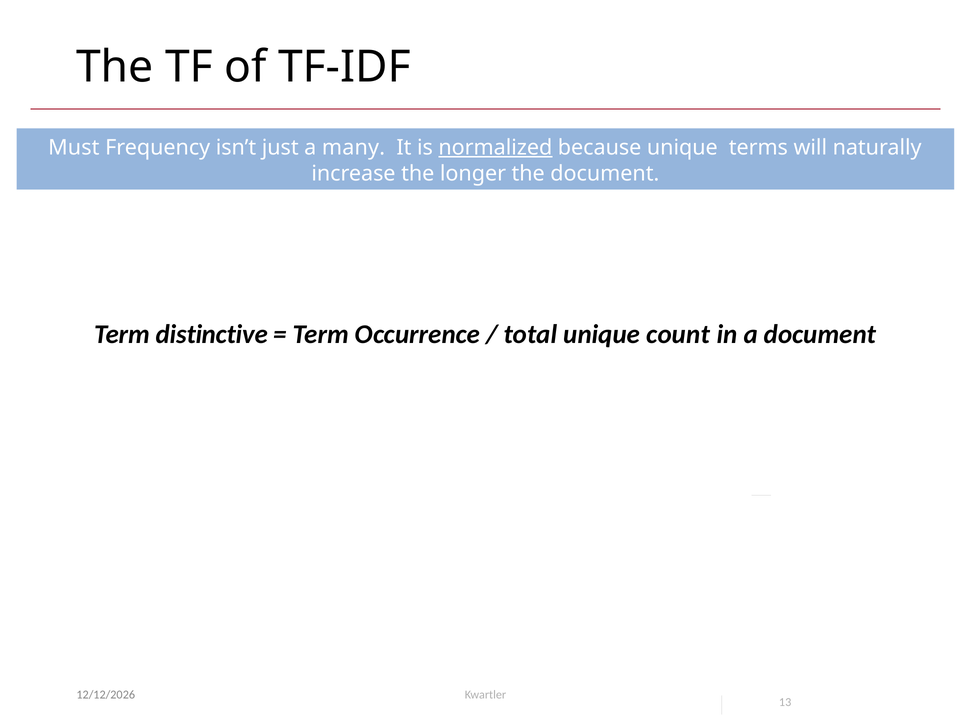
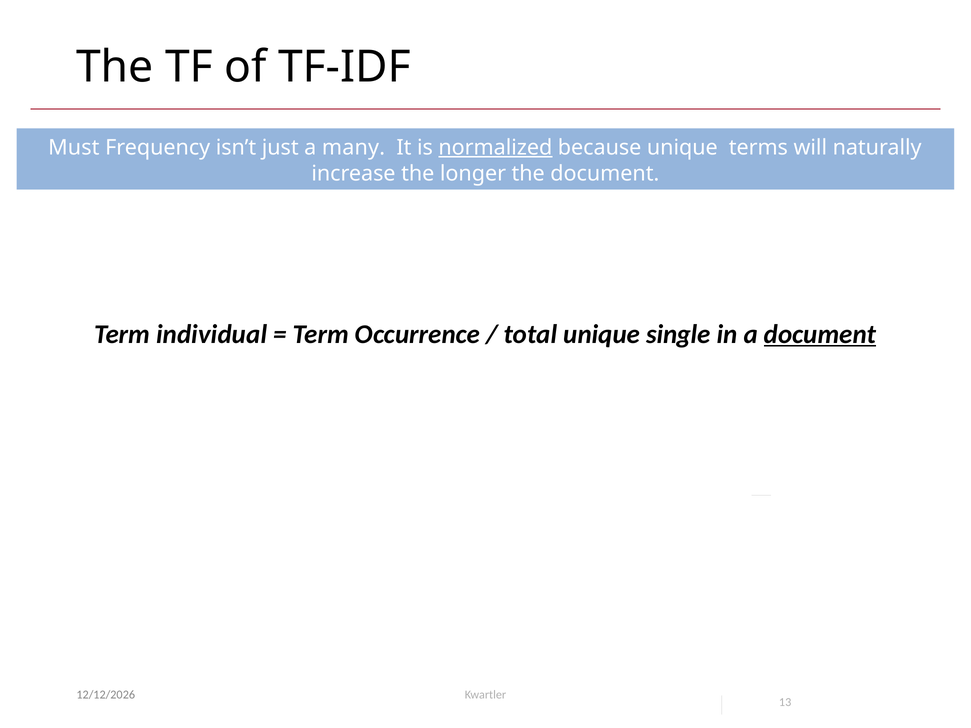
distinctive: distinctive -> individual (212, 334)
count: count -> single (678, 334)
document underline: none -> present (820, 334)
